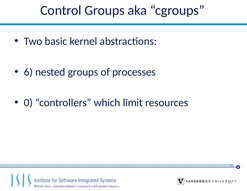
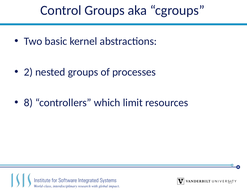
6: 6 -> 2 (28, 72)
0: 0 -> 8 (28, 103)
